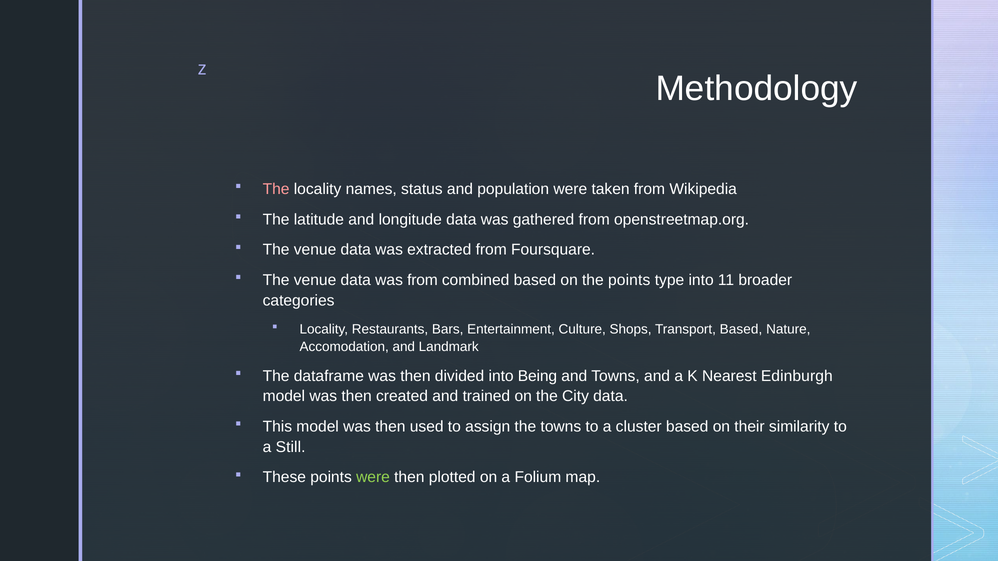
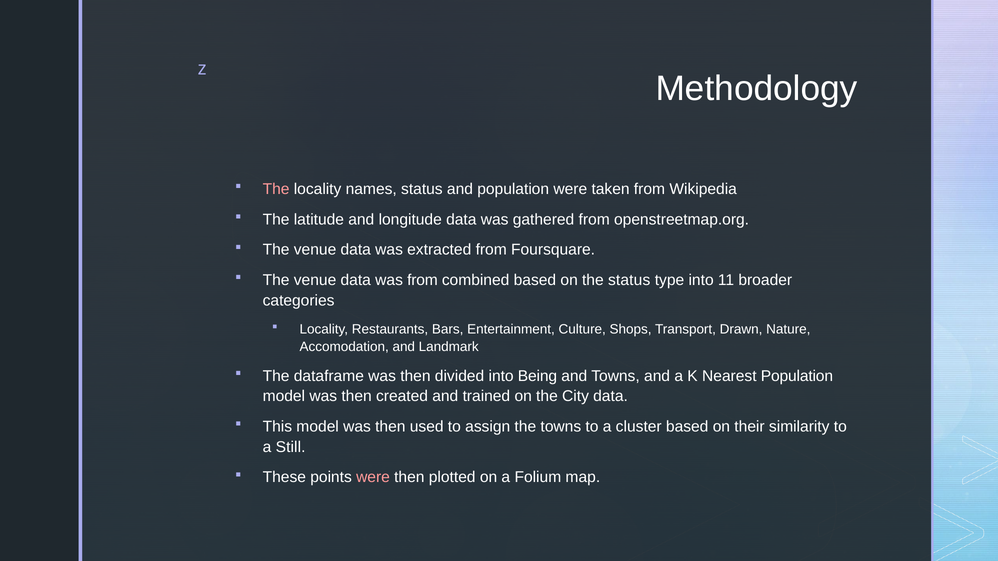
the points: points -> status (629, 280)
Transport Based: Based -> Drawn (741, 330)
Nearest Edinburgh: Edinburgh -> Population (797, 376)
were colour: light green -> pink (373, 478)
